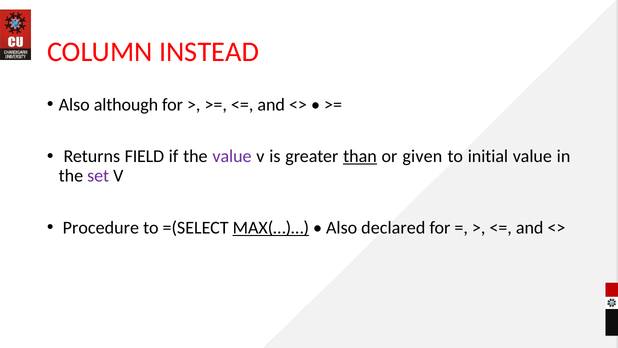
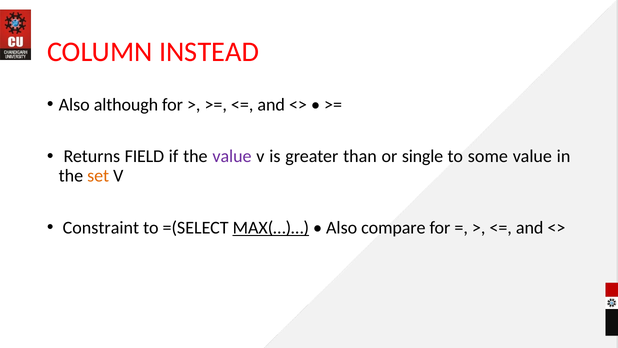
than underline: present -> none (360, 156)
given: given -> single (423, 156)
initial: initial -> some (488, 156)
set colour: purple -> orange (98, 176)
Procedure: Procedure -> Constraint (101, 227)
declared: declared -> compare (393, 227)
